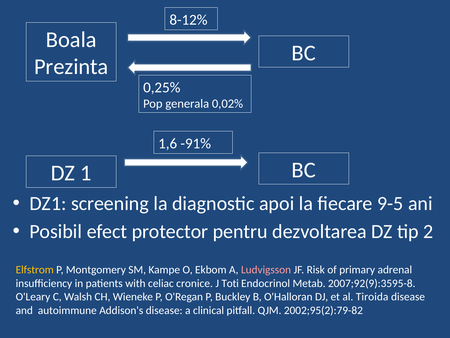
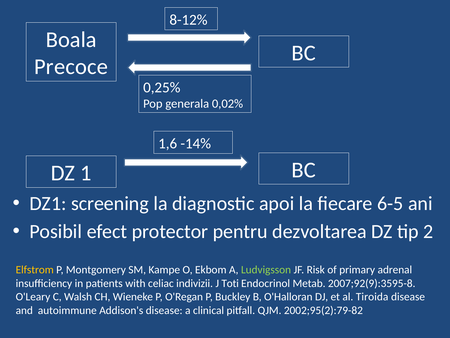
Prezinta: Prezinta -> Precoce (71, 67)
-91%: -91% -> -14% (196, 143)
9-5: 9-5 -> 6-5 (390, 203)
Ludvigsson colour: pink -> light green (266, 269)
cronice: cronice -> indivizii (195, 283)
